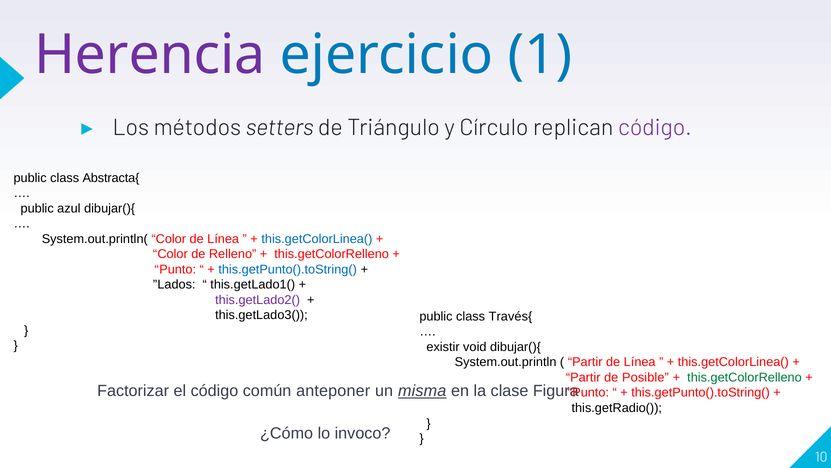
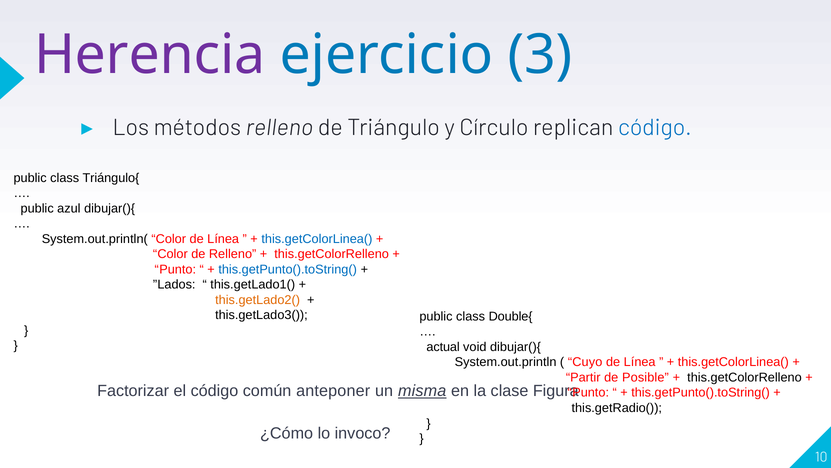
1: 1 -> 3 (540, 55)
métodos setters: setters -> relleno (279, 127)
código colour: purple -> blue (655, 127)
Abstracta{: Abstracta{ -> Triángulo{ (111, 178)
this.getLado2( colour: purple -> orange (258, 300)
Través{: Través{ -> Double{ (511, 316)
existir: existir -> actual (443, 347)
Partir: Partir -> Cuyo (585, 362)
this.getColorRelleno colour: green -> black (744, 377)
